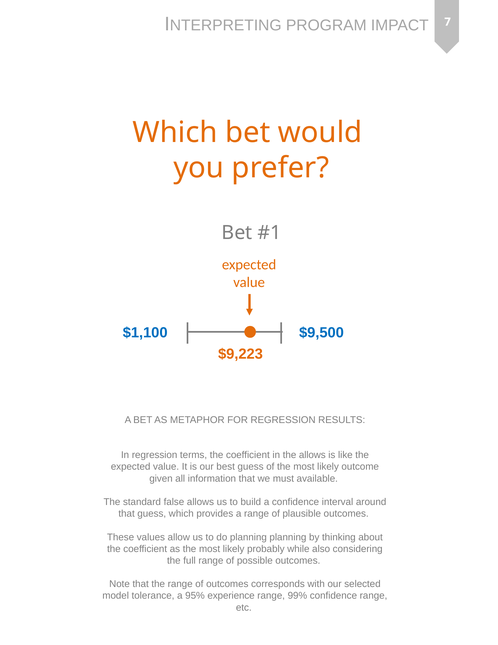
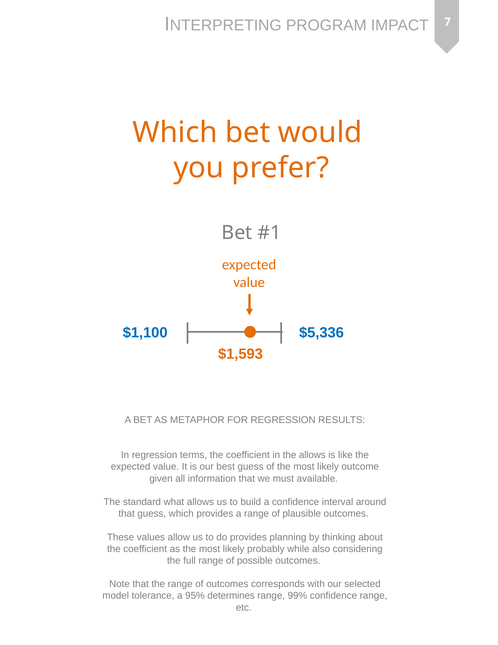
$9,500: $9,500 -> $5,336 (321, 332)
$9,223: $9,223 -> $1,593 (240, 354)
false: false -> what (174, 502)
do planning: planning -> provides (248, 537)
experience: experience -> determines (231, 595)
